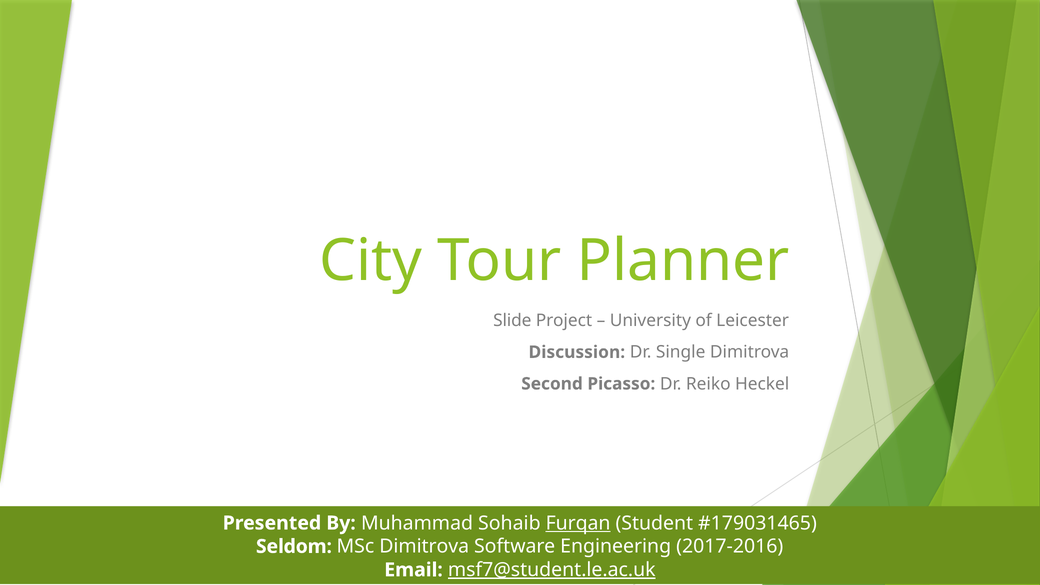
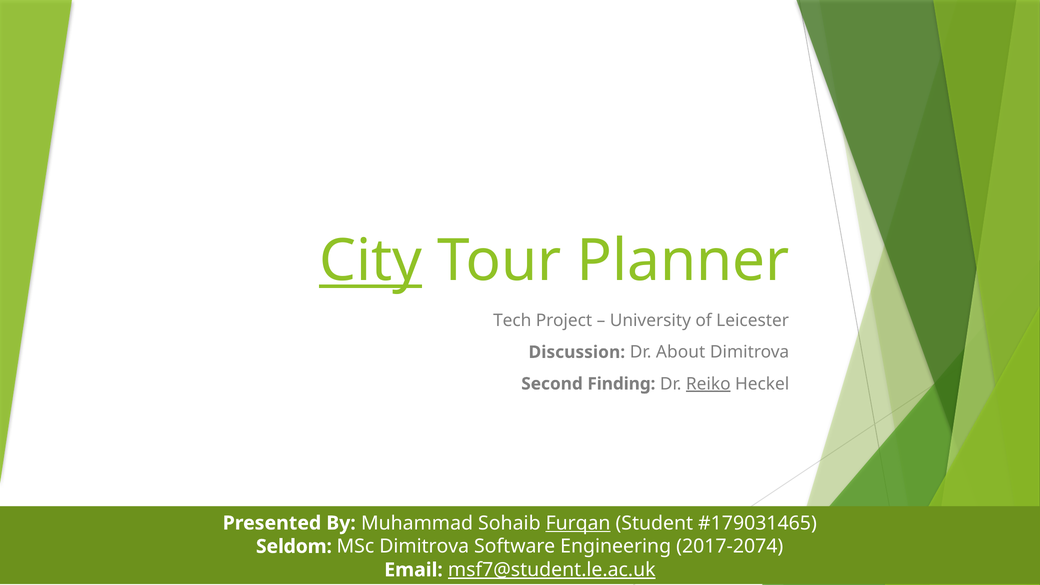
City underline: none -> present (371, 261)
Slide: Slide -> Tech (512, 321)
Single: Single -> About (681, 352)
Picasso: Picasso -> Finding (621, 384)
Reiko underline: none -> present (708, 384)
2017-2016: 2017-2016 -> 2017-2074 (730, 546)
